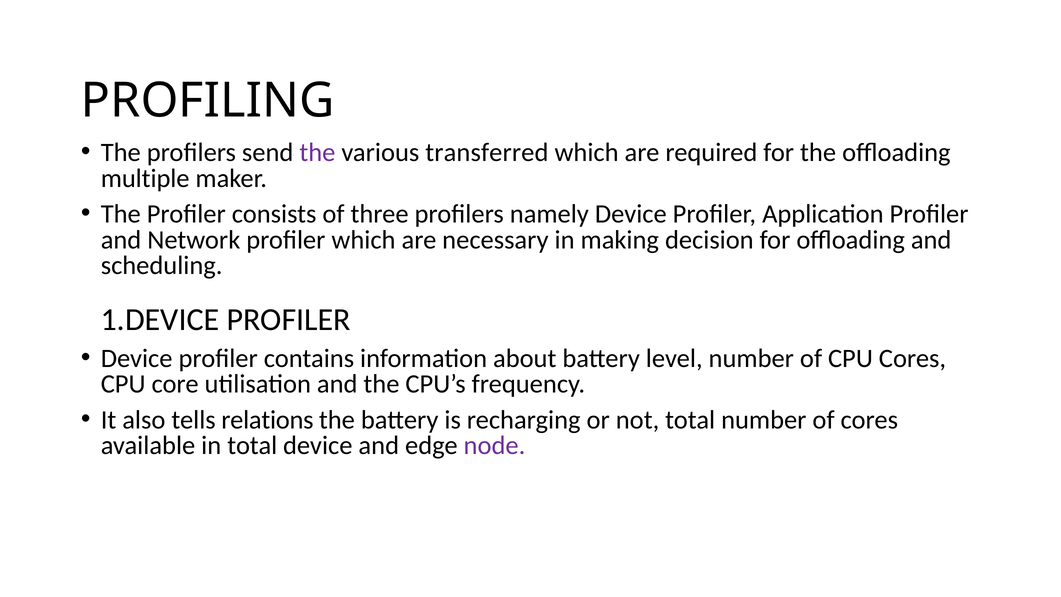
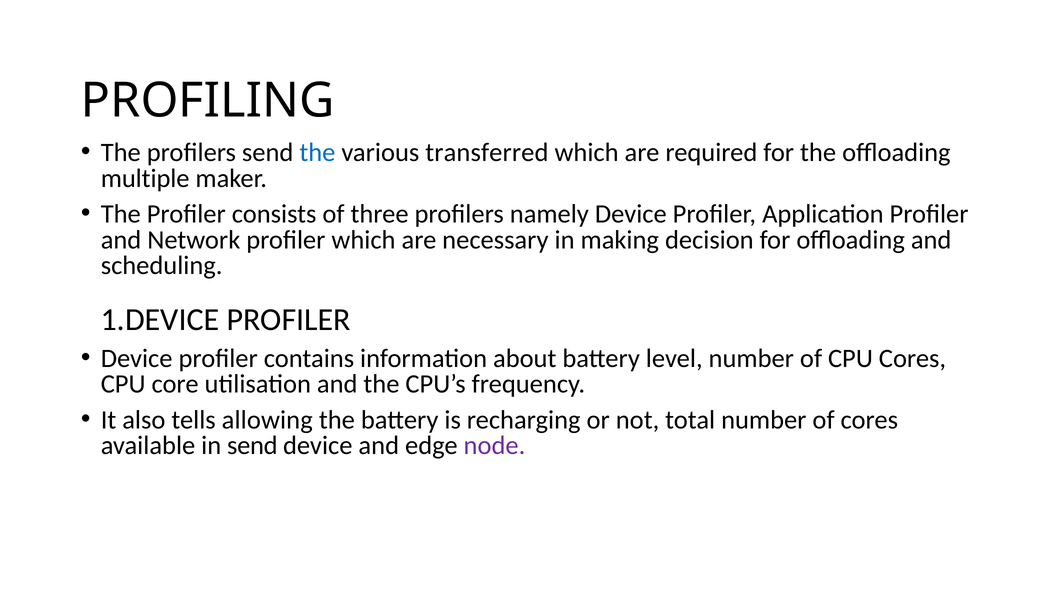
the colour: purple -> blue (317, 152)
relations: relations -> allowing (267, 420)
in total: total -> send (252, 445)
